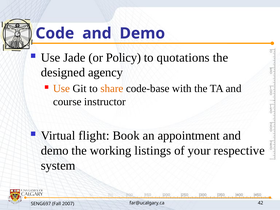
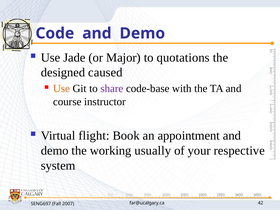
Policy: Policy -> Major (123, 58)
agency: agency -> caused (105, 72)
share colour: orange -> purple (112, 89)
listings: listings -> usually (153, 151)
